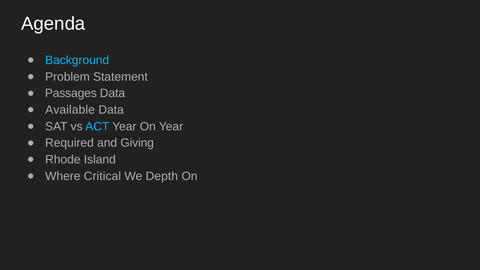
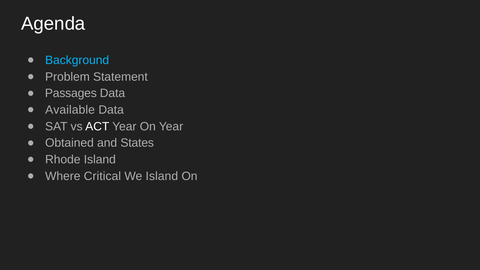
ACT colour: light blue -> white (97, 126)
Required: Required -> Obtained (69, 143)
Giving: Giving -> States (137, 143)
We Depth: Depth -> Island (162, 176)
